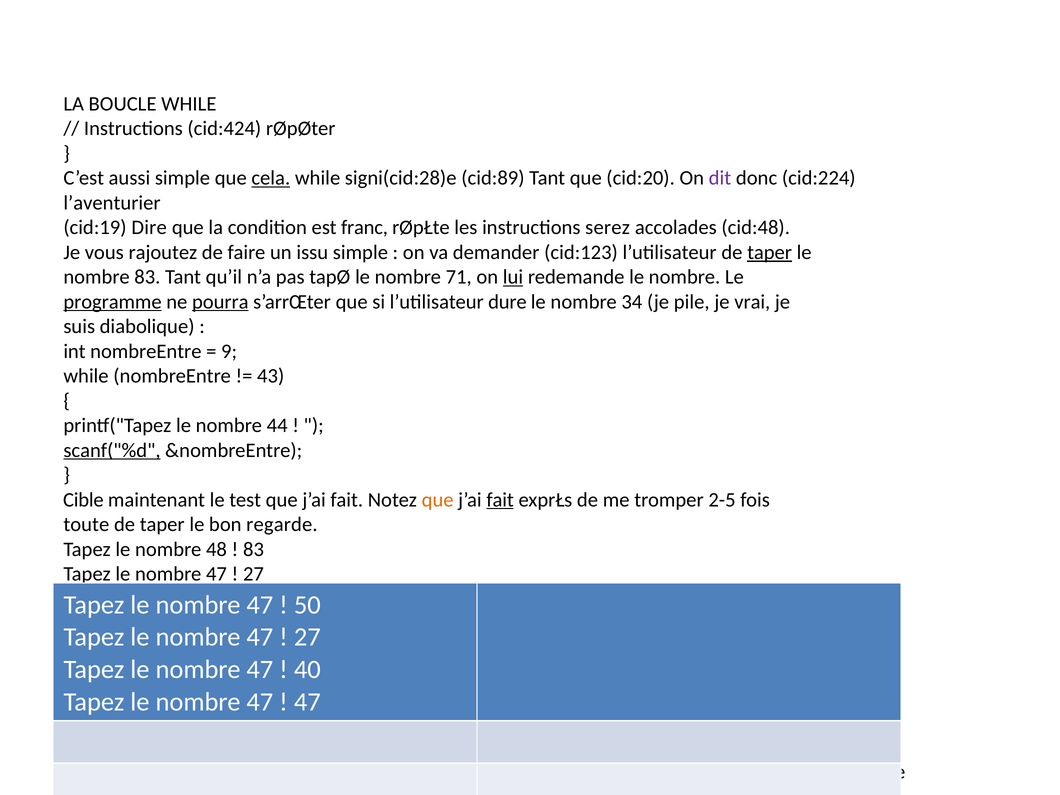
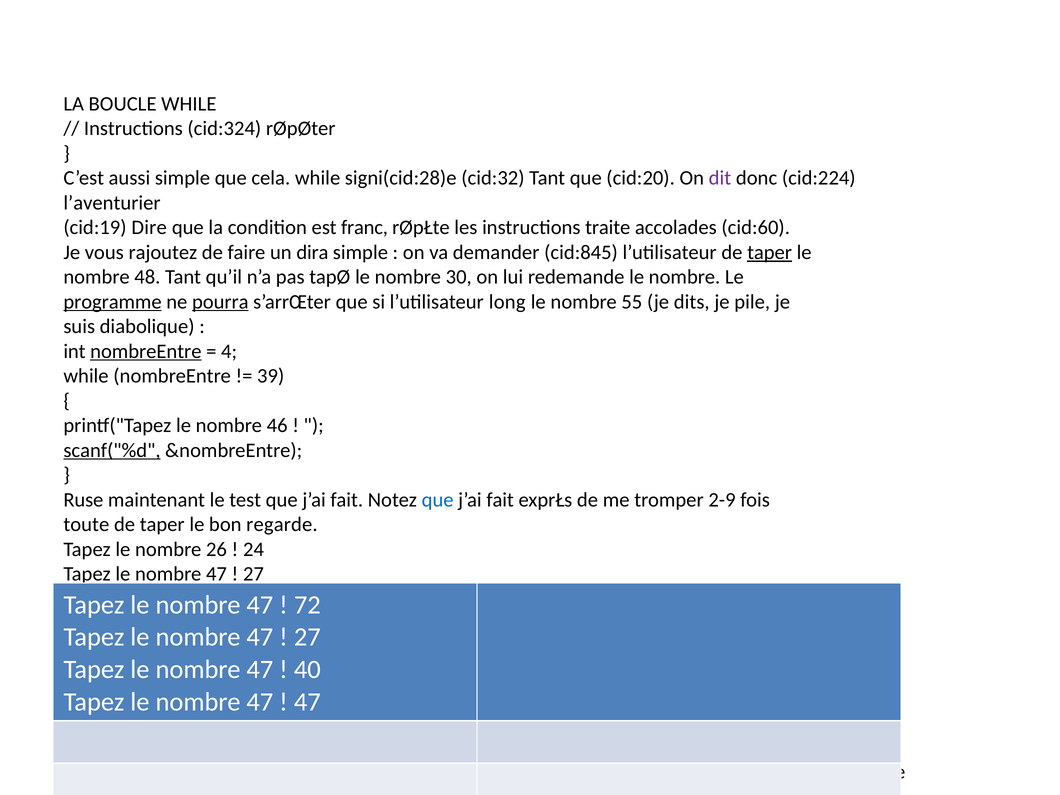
cid:424: cid:424 -> cid:324 (224, 129)
cela underline: present -> none (271, 178)
cid:89: cid:89 -> cid:32 (493, 178)
serez: serez -> traite (608, 228)
cid:48: cid:48 -> cid:60 (756, 228)
issu: issu -> dira (312, 252)
cid:123: cid:123 -> cid:845 (581, 252)
nombre 83: 83 -> 48 (147, 277)
71: 71 -> 30 (459, 277)
lui underline: present -> none (513, 277)
dure: dure -> long (507, 302)
34: 34 -> 55 (632, 302)
pile: pile -> dits (692, 302)
vrai: vrai -> pile (752, 302)
nombreEntre underline: none -> present (146, 351)
9: 9 -> 4 (229, 351)
43: 43 -> 39 (271, 376)
44: 44 -> 46 (277, 426)
Cible: Cible -> Ruse (83, 500)
que colour: orange -> blue (438, 500)
fait underline: present -> none (500, 500)
2-5: 2-5 -> 2-9 (722, 500)
48: 48 -> 26 (216, 549)
83: 83 -> 24 (254, 549)
50: 50 -> 72 (307, 605)
